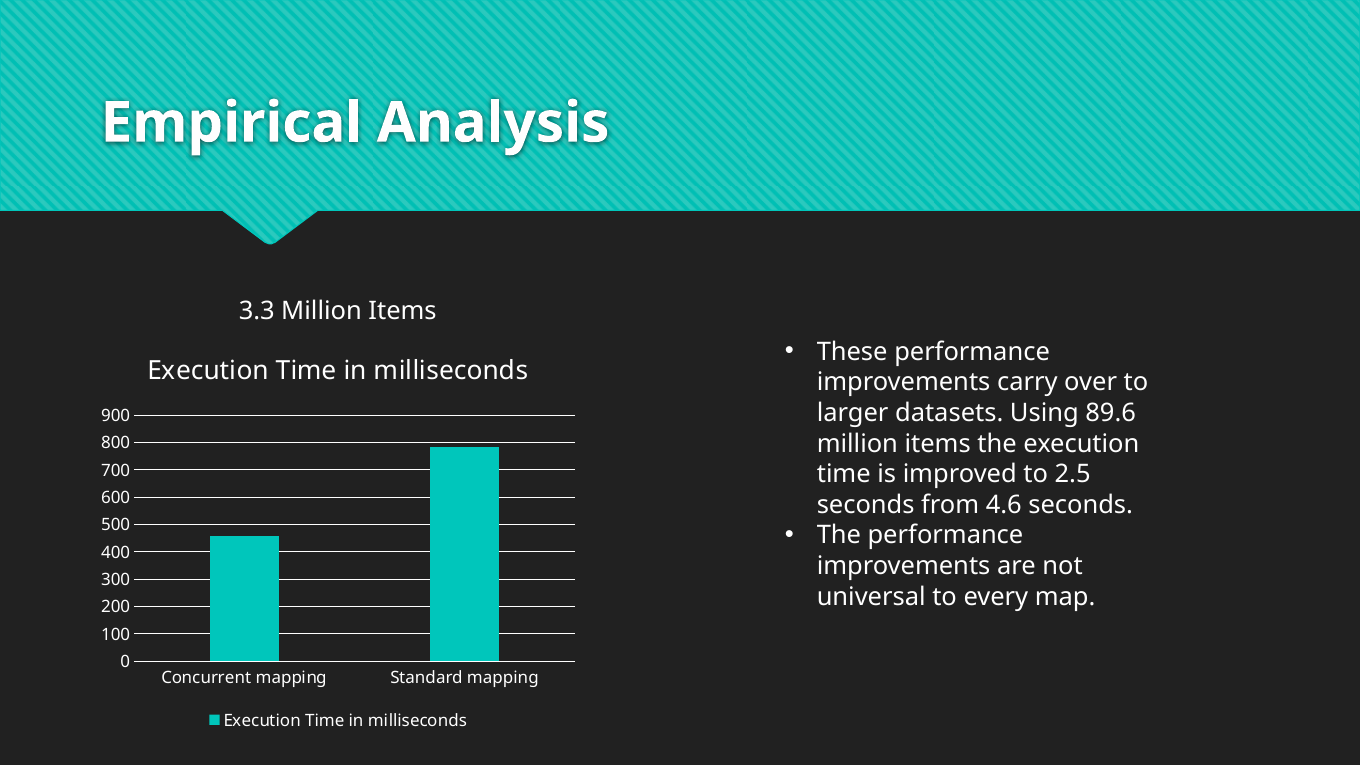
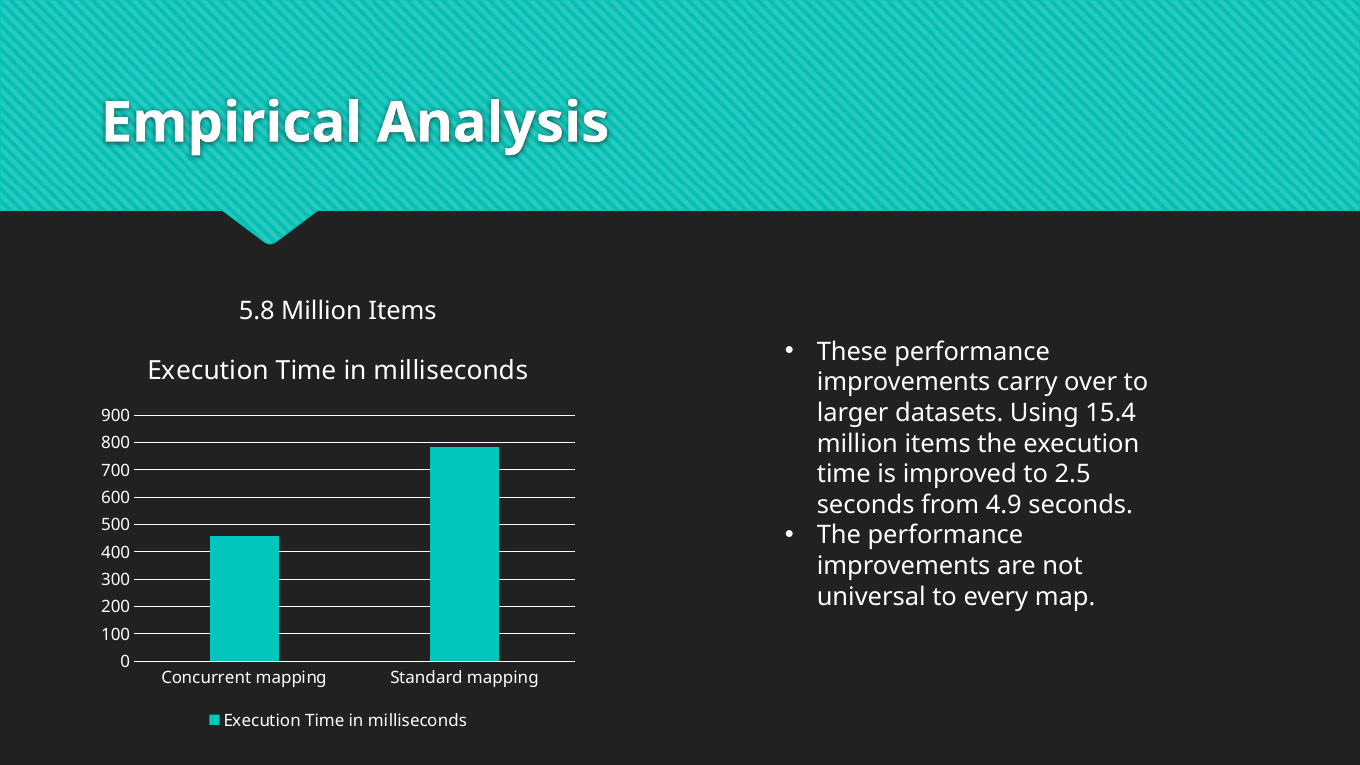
3.3: 3.3 -> 5.8 (257, 311)
89.6: 89.6 -> 15.4 (1111, 413)
4.6: 4.6 -> 4.9 (1004, 505)
